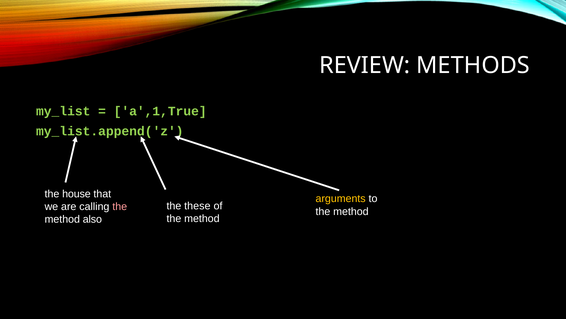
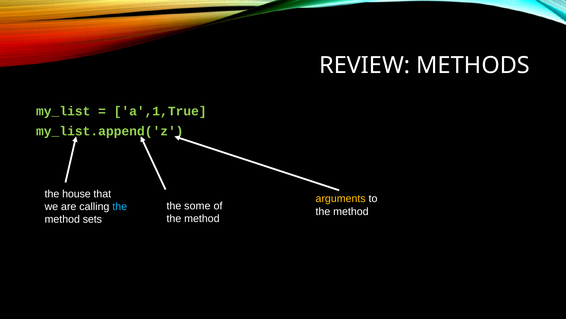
these: these -> some (197, 205)
the colour: pink -> light blue (120, 206)
also: also -> sets (92, 219)
